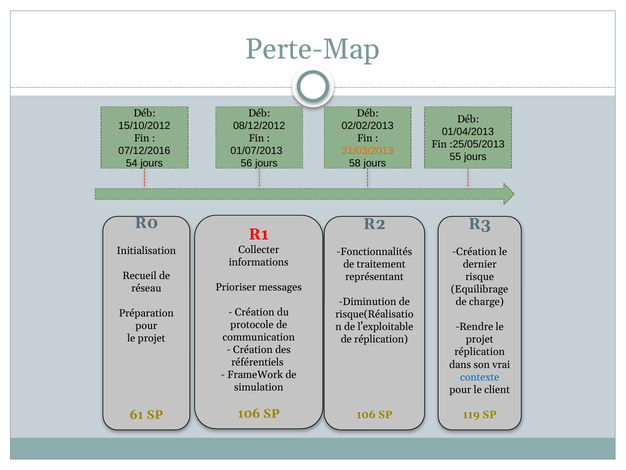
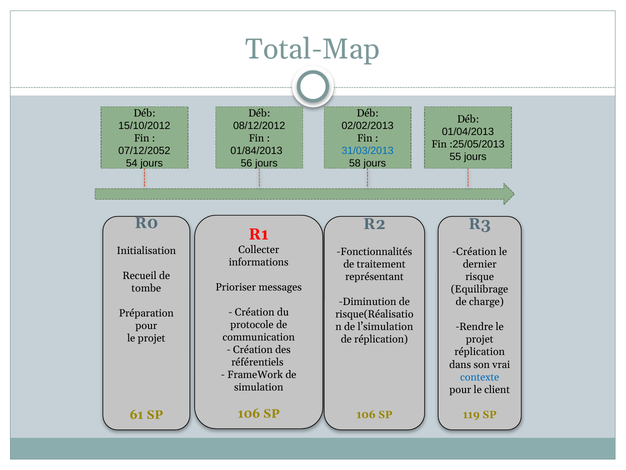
Perte-Map: Perte-Map -> Total-Map (313, 49)
07/12/2016: 07/12/2016 -> 07/12/2052 (144, 151)
01/07/2013: 01/07/2013 -> 01/84/2013 (257, 151)
31/03/2013 colour: orange -> blue (368, 151)
réseau: réseau -> tombe (146, 288)
l’exploitable: l’exploitable -> l’simulation (385, 327)
